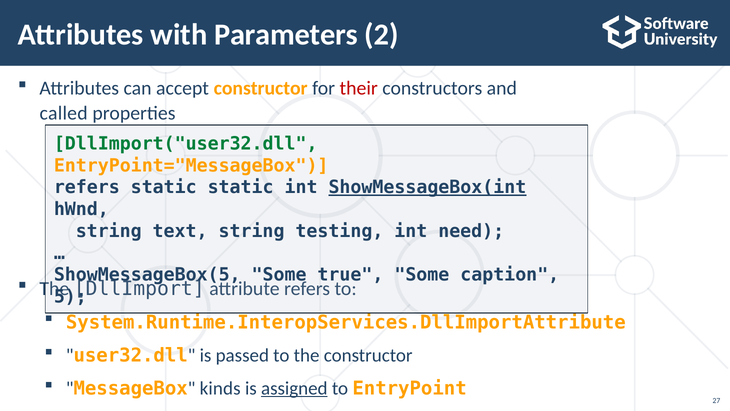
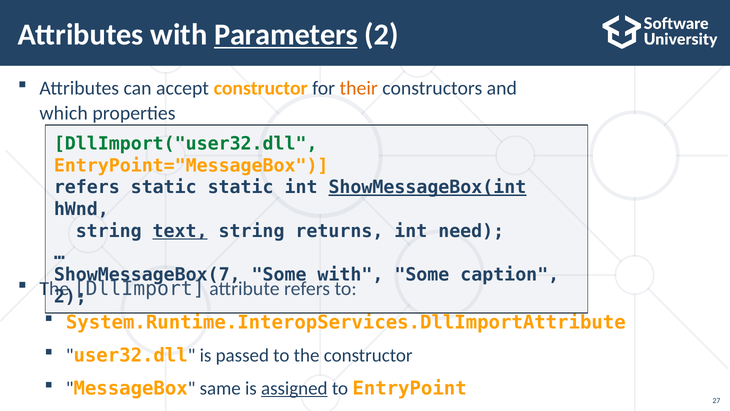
Parameters underline: none -> present (286, 35)
their colour: red -> orange (359, 88)
called: called -> which (64, 113)
text underline: none -> present (180, 231)
testing: testing -> returns (339, 231)
ShowMessageBox(5: ShowMessageBox(5 -> ShowMessageBox(7 (147, 275)
Some true: true -> with (350, 275)
5: 5 -> 2 (70, 296)
kinds: kinds -> same (220, 388)
